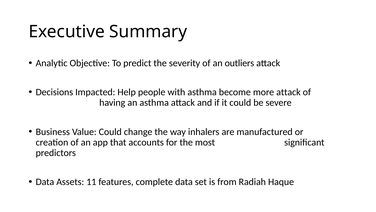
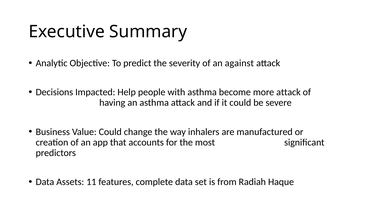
outliers: outliers -> against (239, 63)
